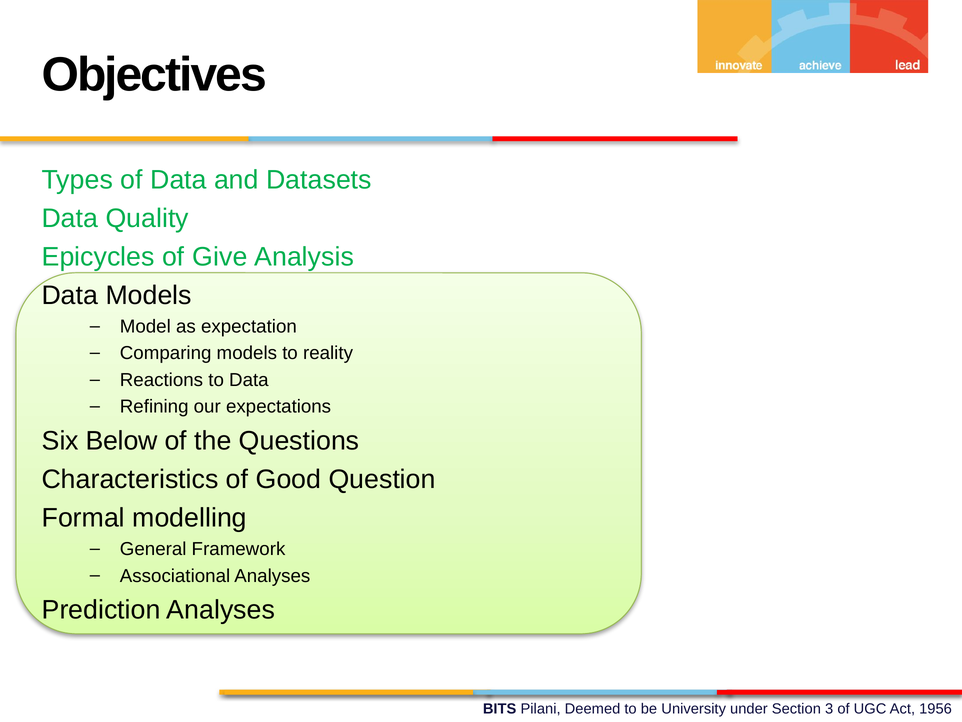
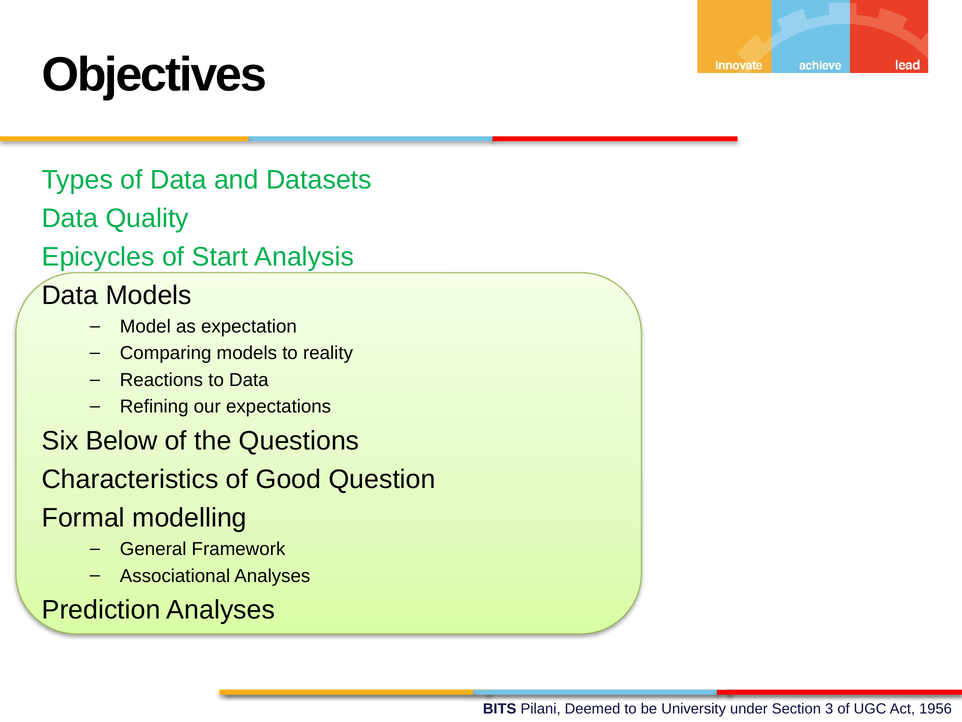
Give: Give -> Start (220, 257)
